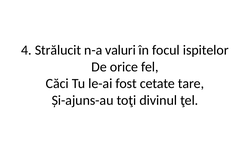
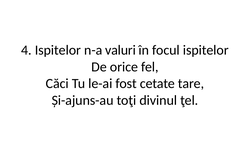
4 Strălucit: Strălucit -> Ispitelor (58, 50)
